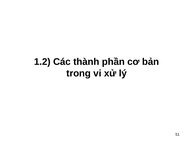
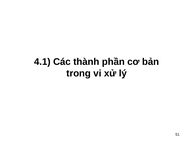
1.2: 1.2 -> 4.1 (42, 61)
